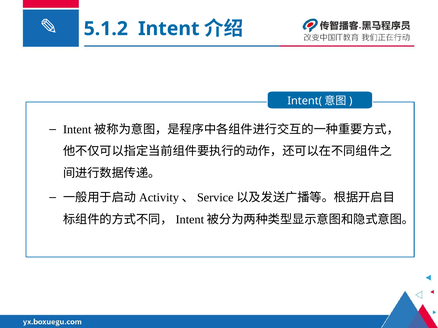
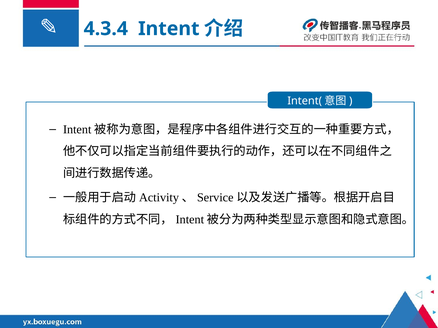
5.1.2: 5.1.2 -> 4.3.4 (106, 29)
